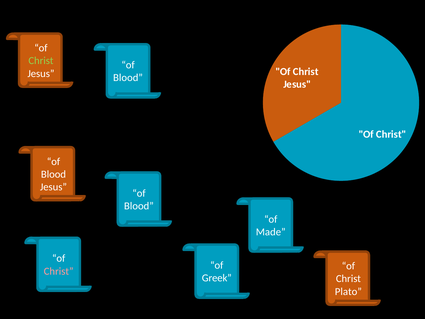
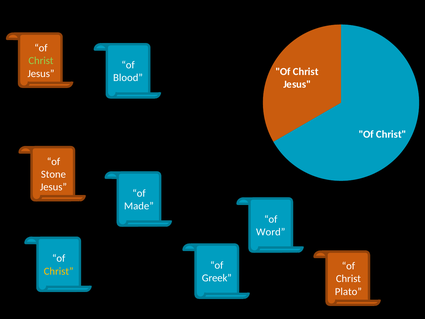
Blood: Blood -> Stone (53, 174)
Blood: Blood -> Made (139, 206)
Made: Made -> Word (271, 232)
Christ colour: pink -> yellow (59, 271)
